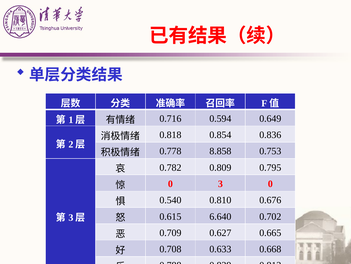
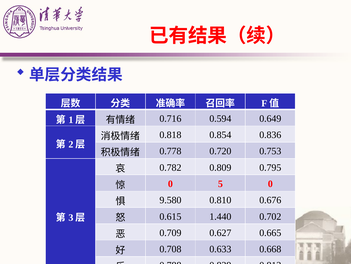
8.858: 8.858 -> 0.720 (220, 151)
3: 3 -> 5 (220, 183)
0.540: 0.540 -> 9.580 (170, 200)
6.640: 6.640 -> 1.440 (220, 216)
